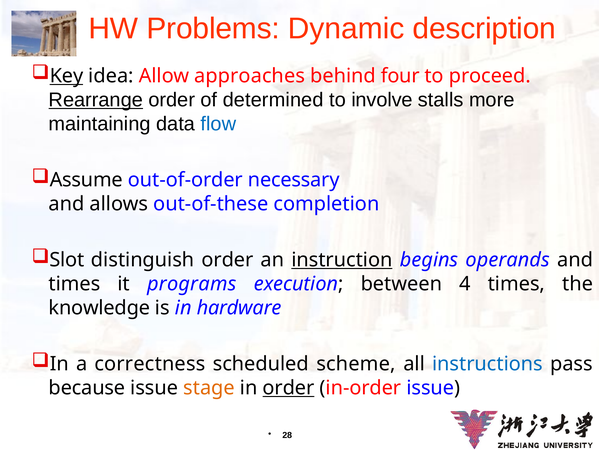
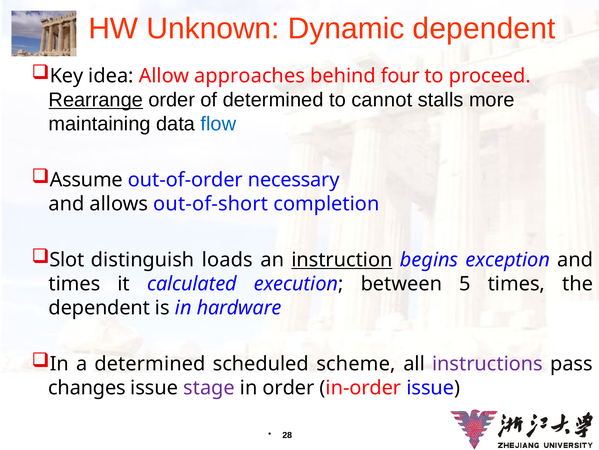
Problems: Problems -> Unknown (213, 28)
Dynamic description: description -> dependent (484, 28)
Key underline: present -> none (67, 76)
involve: involve -> cannot (382, 100)
out-of-these: out-of-these -> out-of-short (211, 204)
distinguish order: order -> loads (227, 259)
operands: operands -> exception (508, 259)
programs: programs -> calculated (192, 283)
4: 4 -> 5 (465, 283)
knowledge: knowledge -> dependent (99, 307)
a correctness: correctness -> determined (150, 363)
instructions colour: blue -> purple (488, 363)
because: because -> changes (87, 387)
stage colour: orange -> purple (209, 387)
order underline: present -> none (288, 387)
